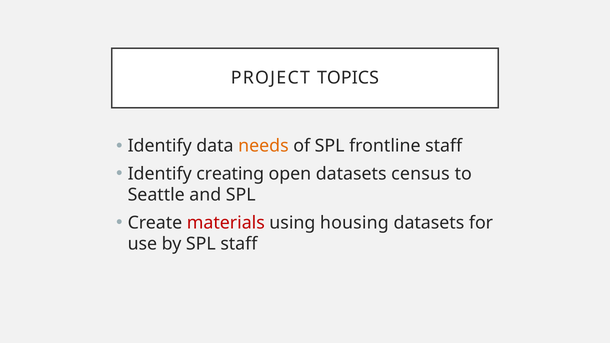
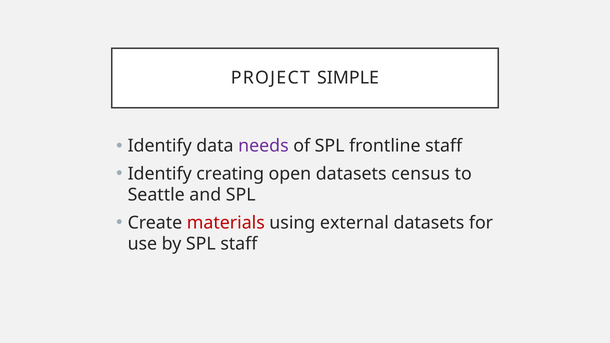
TOPICS: TOPICS -> SIMPLE (348, 78)
needs colour: orange -> purple (263, 146)
housing: housing -> external (354, 223)
